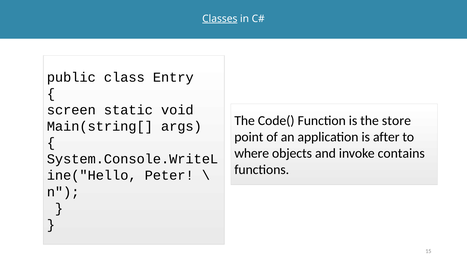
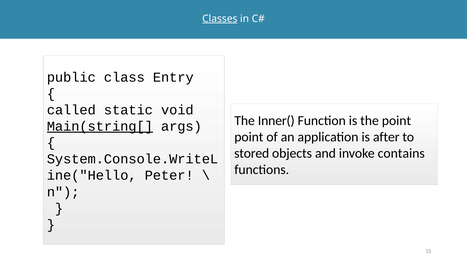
screen: screen -> called (71, 110)
Code(: Code( -> Inner( (276, 121)
the store: store -> point (396, 121)
Main(string[ underline: none -> present (100, 126)
where: where -> stored (252, 153)
